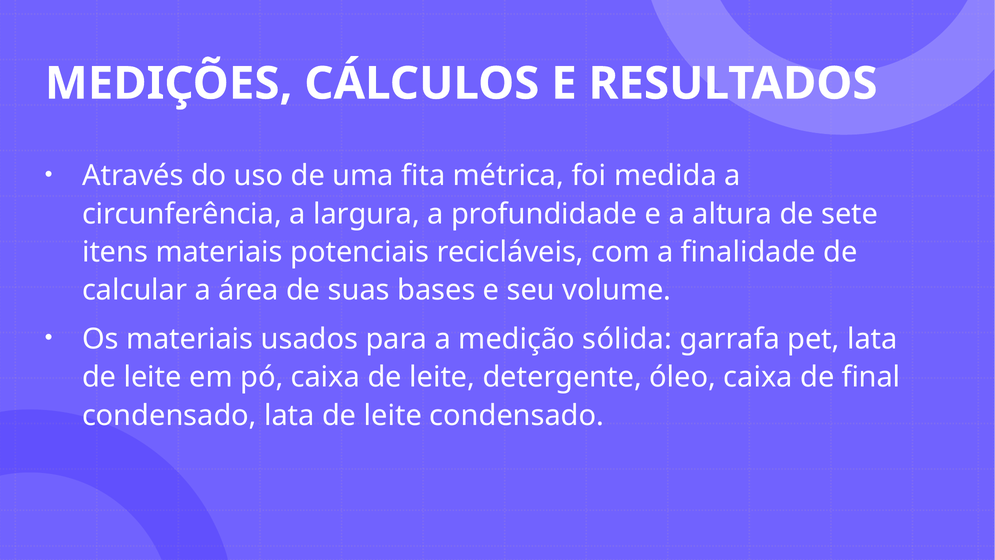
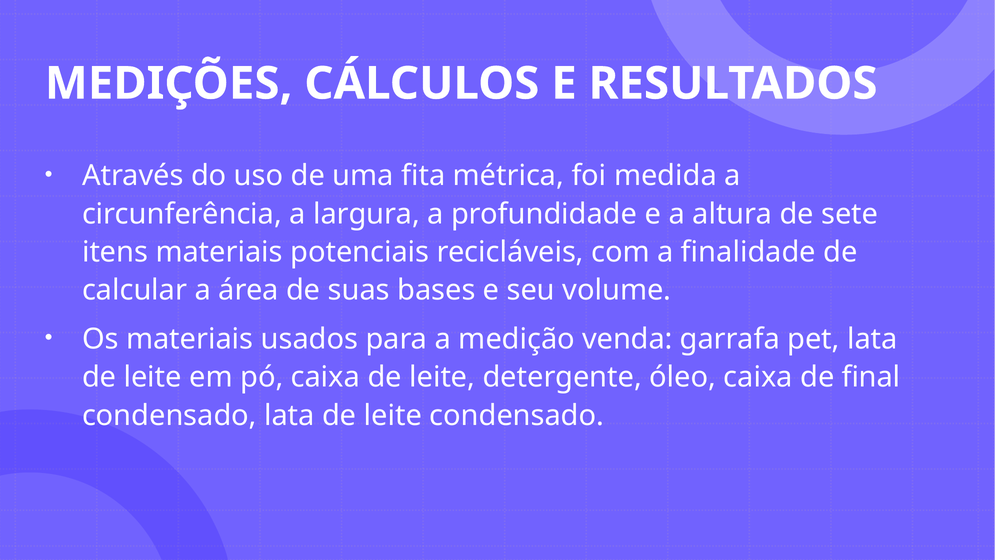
sólida: sólida -> venda (627, 339)
